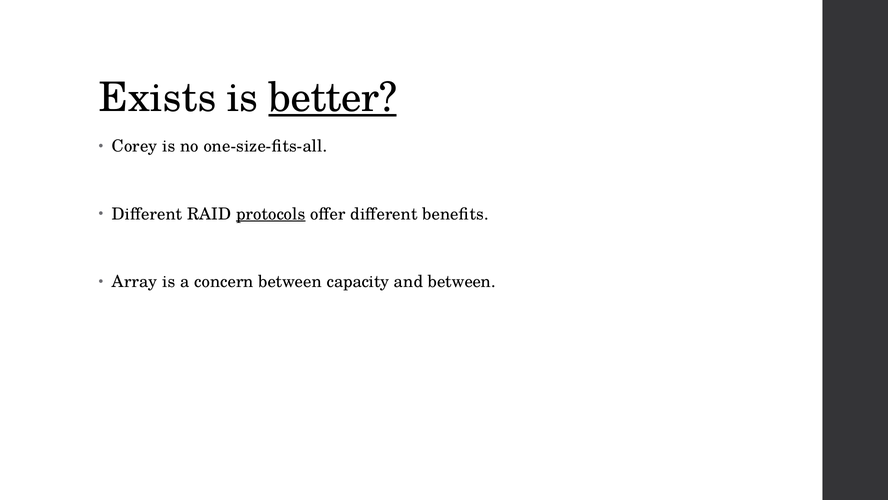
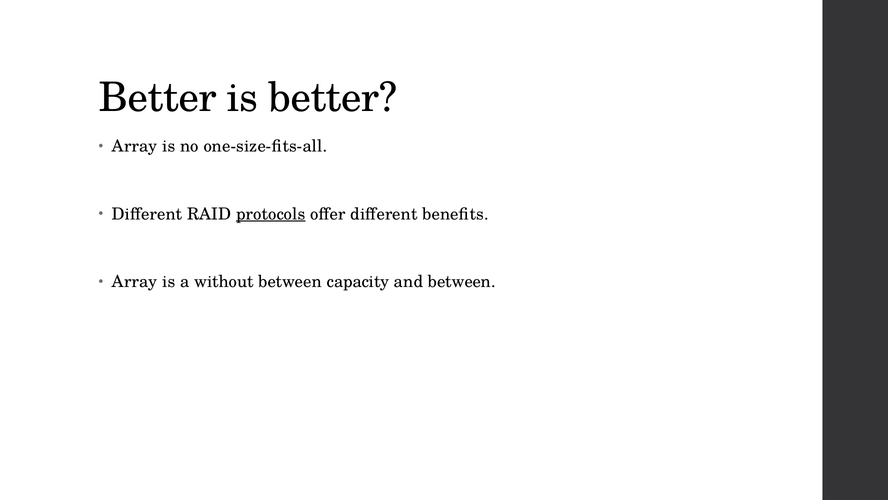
Exists: Exists -> Better (158, 98)
better underline: present -> none (333, 98)
Corey: Corey -> Array (135, 146)
concern: concern -> without (224, 281)
